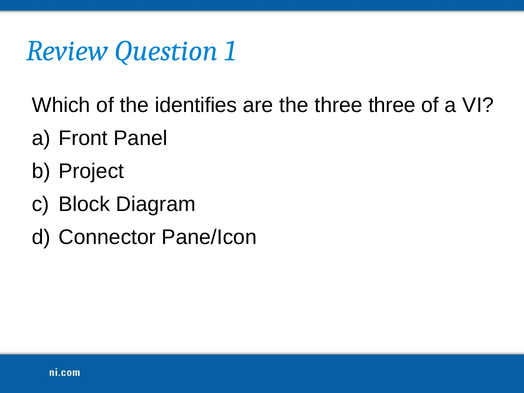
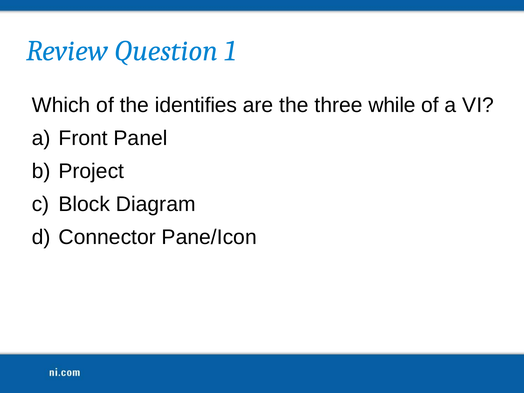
three three: three -> while (392, 105)
